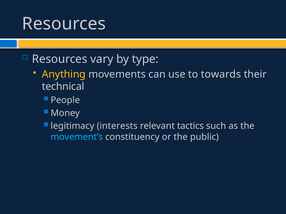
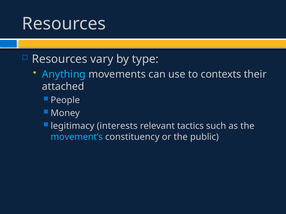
Anything colour: yellow -> light blue (64, 74)
towards: towards -> contexts (221, 74)
technical: technical -> attached (63, 87)
